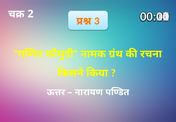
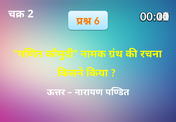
3: 3 -> 6 (97, 21)
